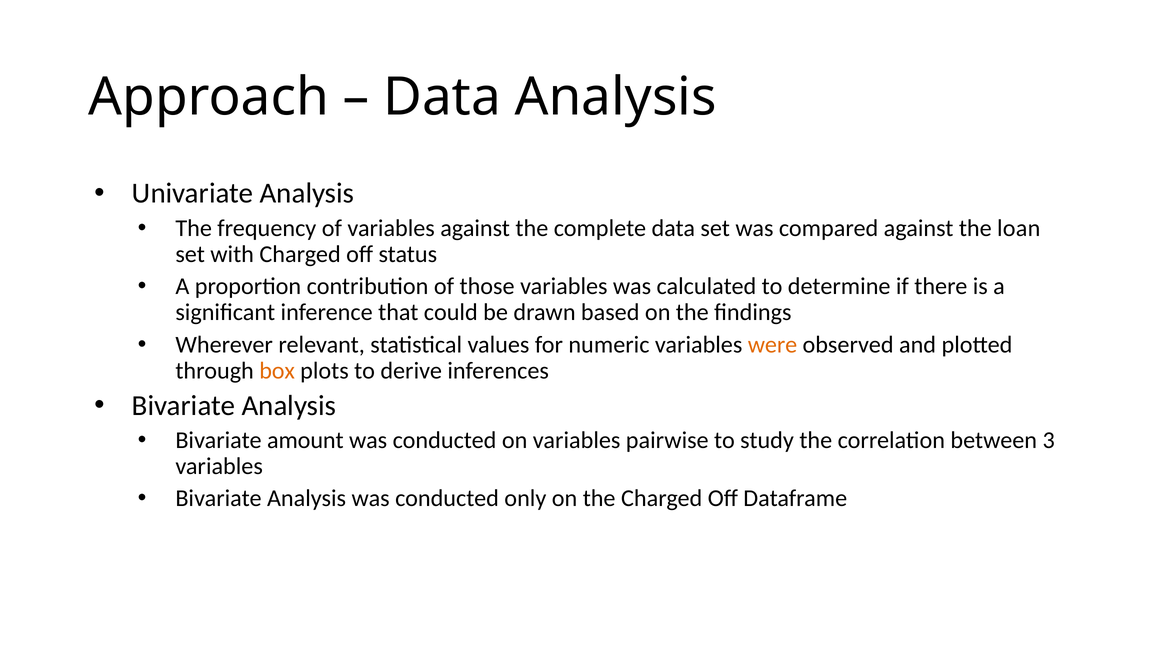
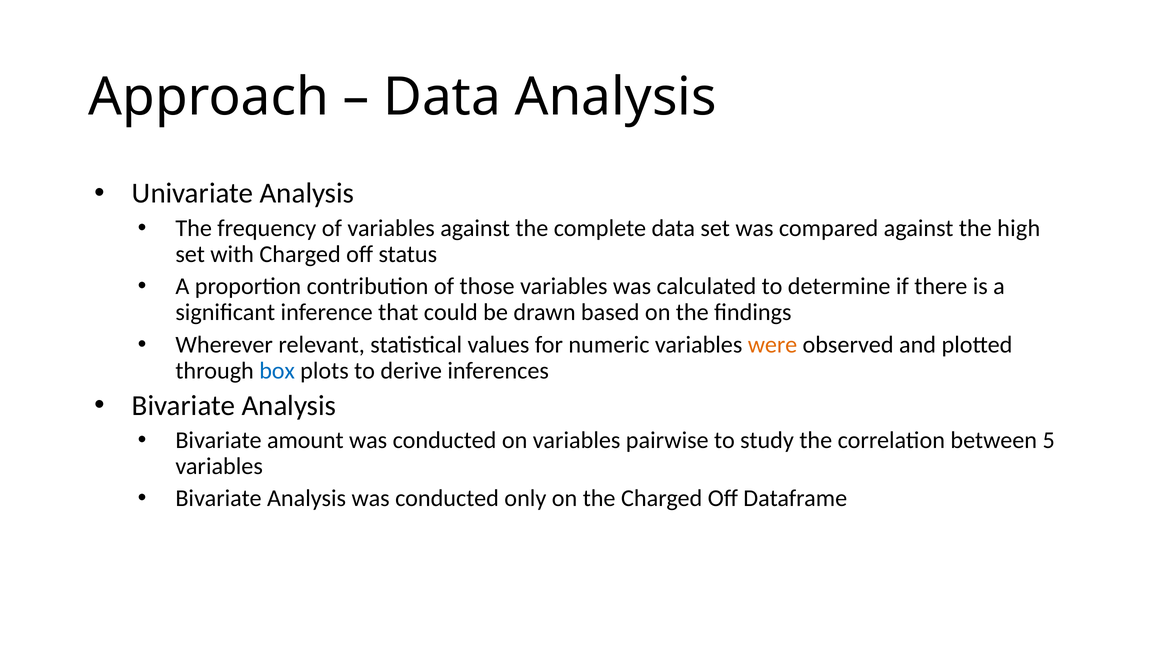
loan: loan -> high (1019, 228)
box colour: orange -> blue (277, 371)
3: 3 -> 5 (1049, 441)
